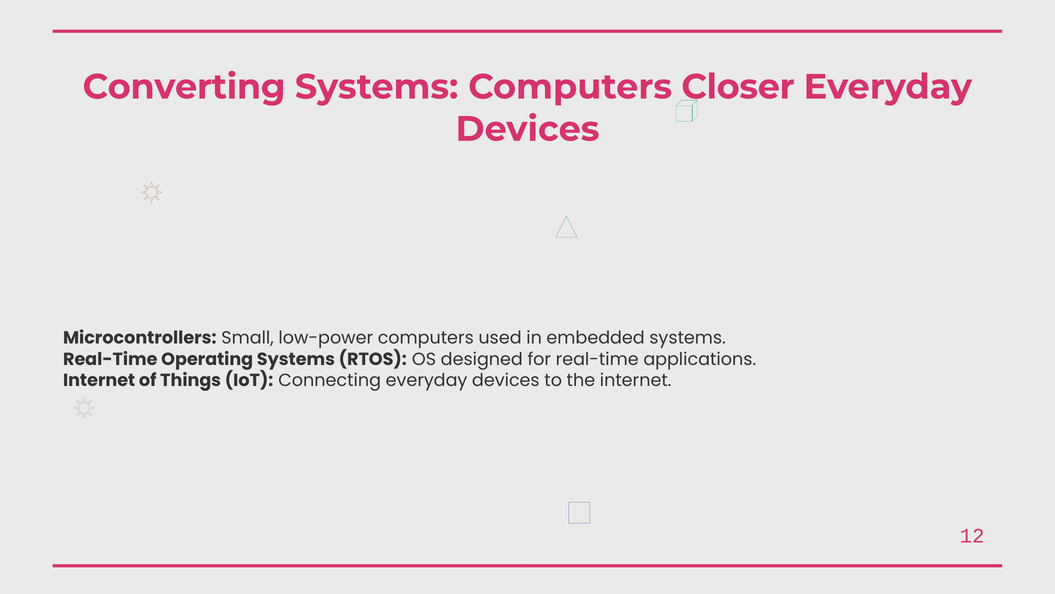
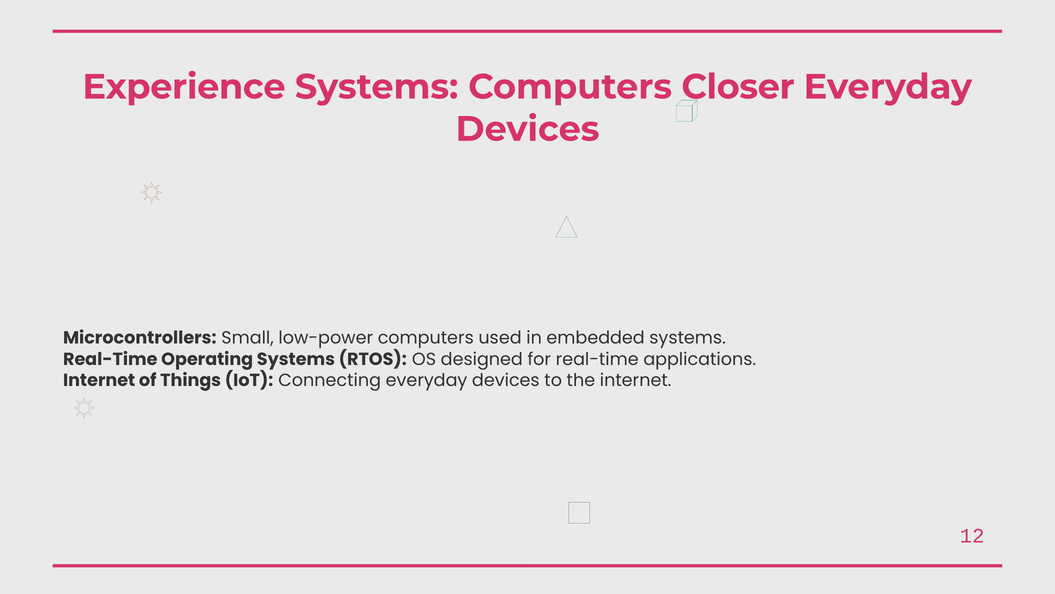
Converting: Converting -> Experience (184, 87)
